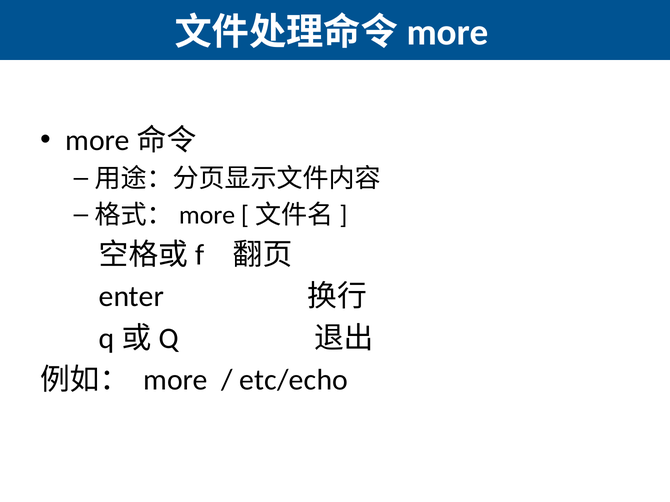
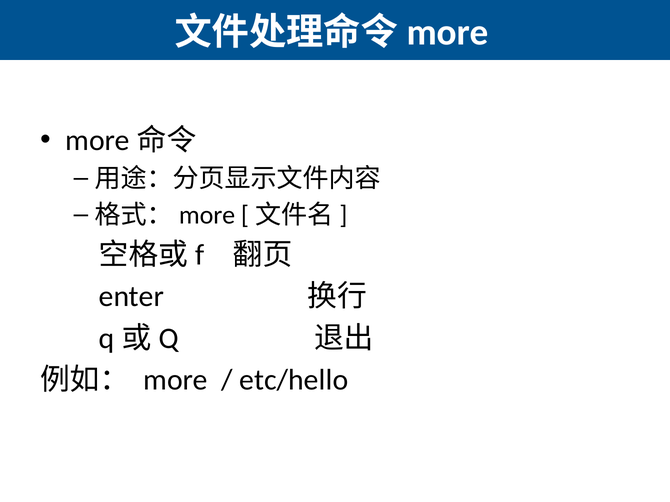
etc/echo: etc/echo -> etc/hello (294, 380)
